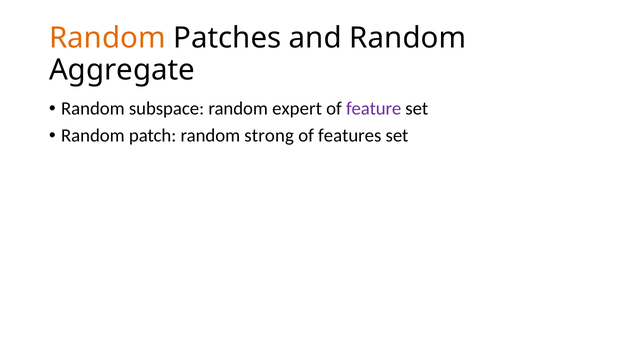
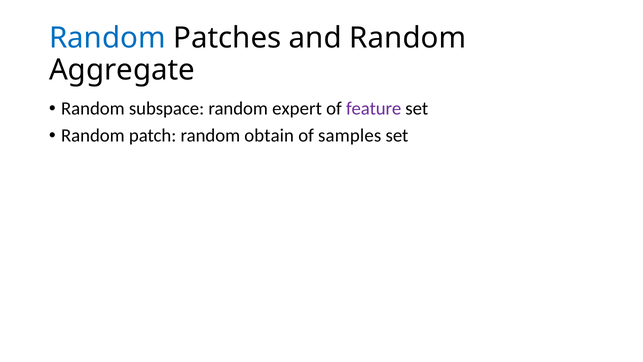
Random colour: orange -> blue (107, 38)
strong: strong -> obtain (269, 136)
features: features -> samples (350, 136)
